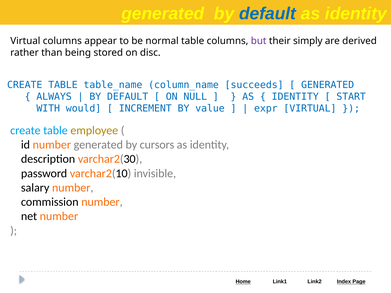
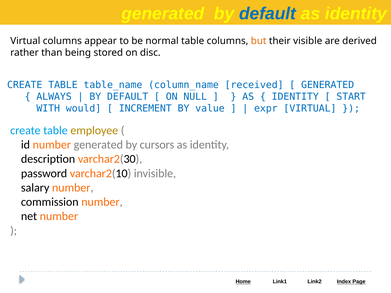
but colour: purple -> orange (259, 41)
simply: simply -> visible (308, 41)
succeeds: succeeds -> received (254, 85)
